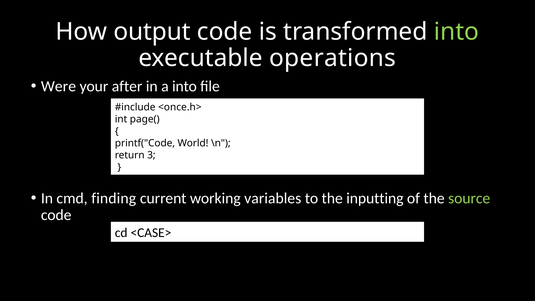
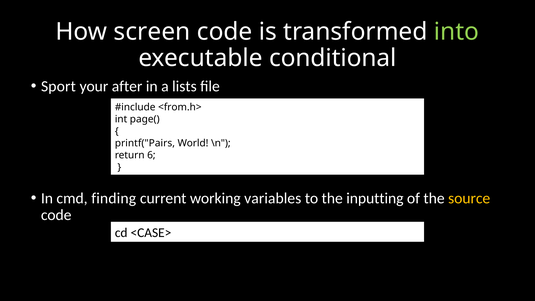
output: output -> screen (152, 32)
operations: operations -> conditional (333, 58)
Were: Were -> Sport (58, 86)
a into: into -> lists (184, 86)
<once.h>: <once.h> -> <from.h> (180, 107)
printf("Code: printf("Code -> printf("Pairs (145, 143)
3: 3 -> 6 (151, 155)
source colour: light green -> yellow (469, 198)
